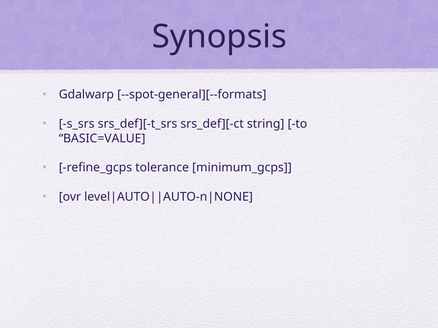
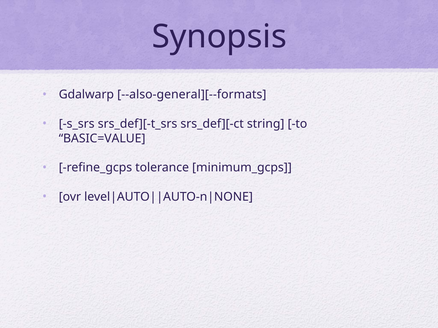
--spot-general][--formats: --spot-general][--formats -> --also-general][--formats (192, 95)
